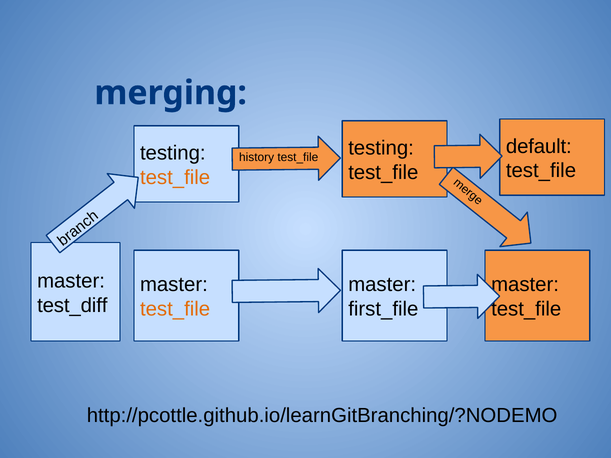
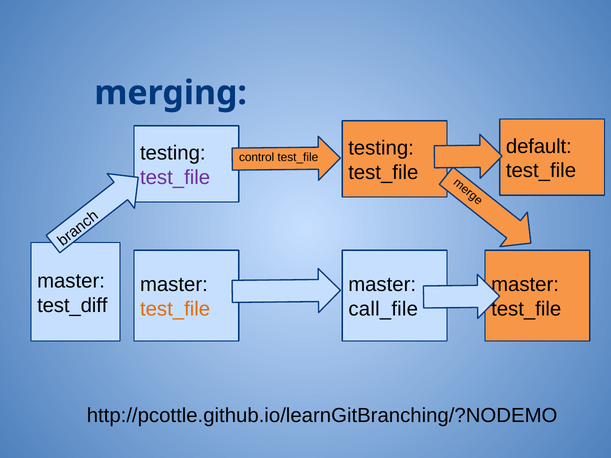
history: history -> control (257, 157)
test_file colour: orange -> purple (175, 178)
first_file: first_file -> call_file (383, 309)
